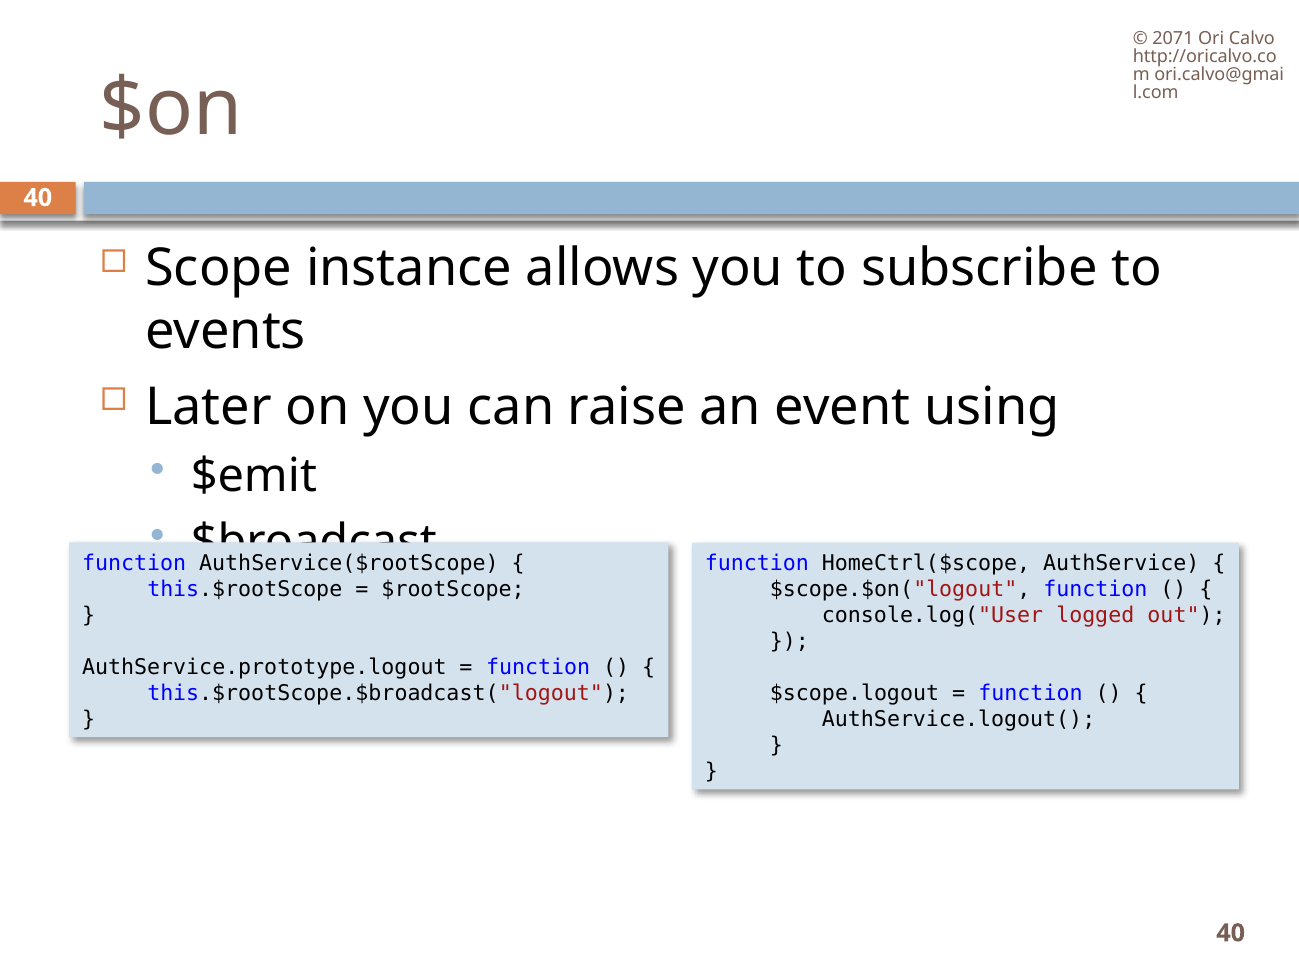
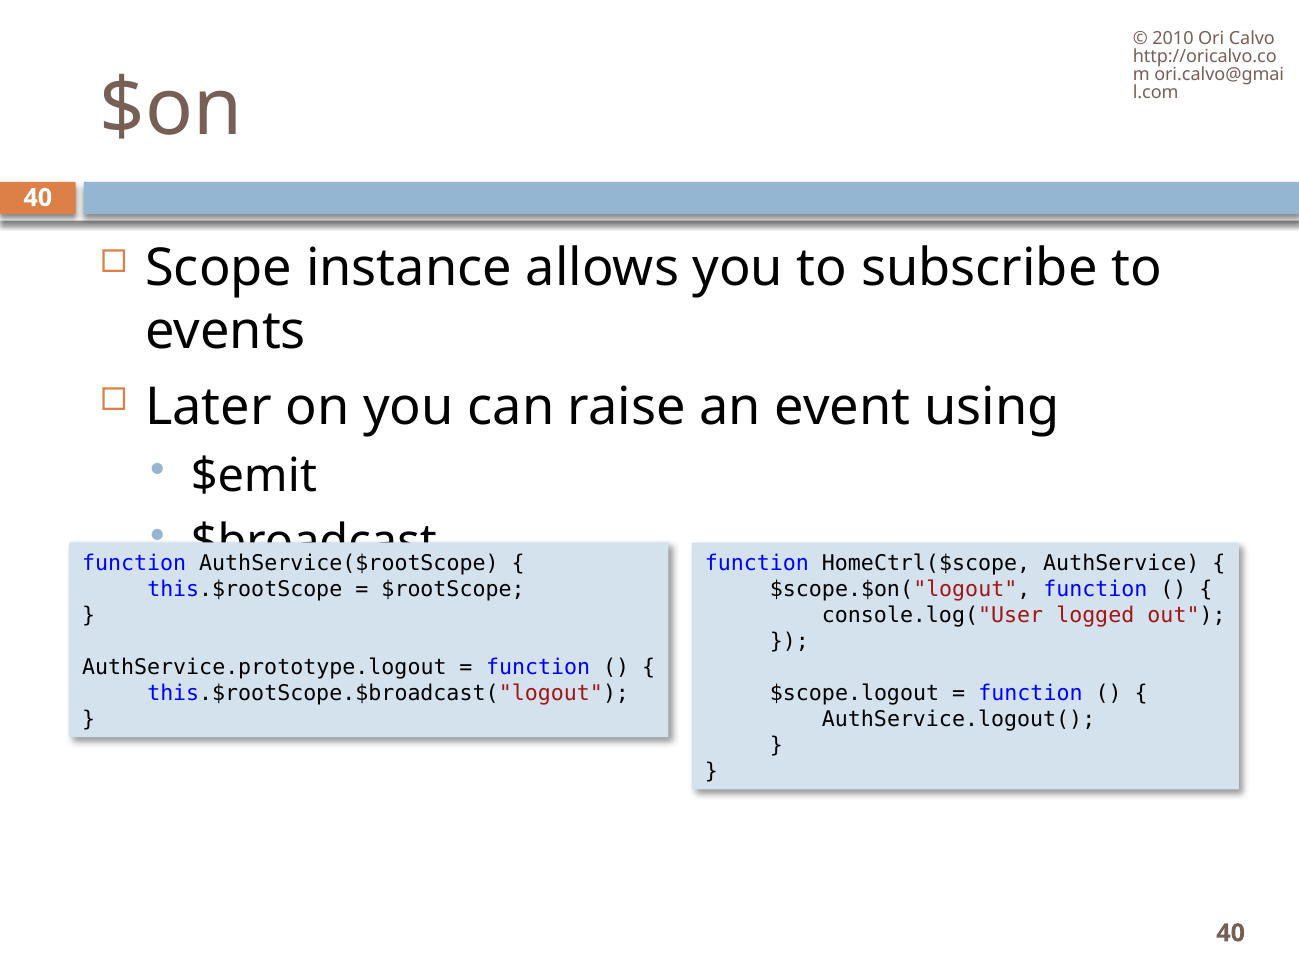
2071: 2071 -> 2010 (1173, 39)
